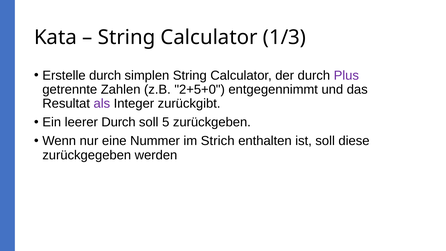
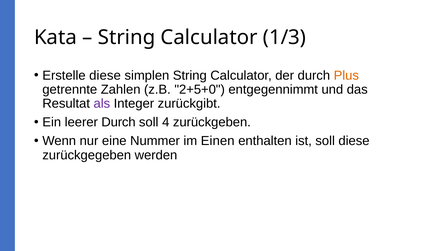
Erstelle durch: durch -> diese (105, 75)
Plus colour: purple -> orange (346, 75)
5: 5 -> 4 (166, 122)
Strich: Strich -> Einen (218, 141)
